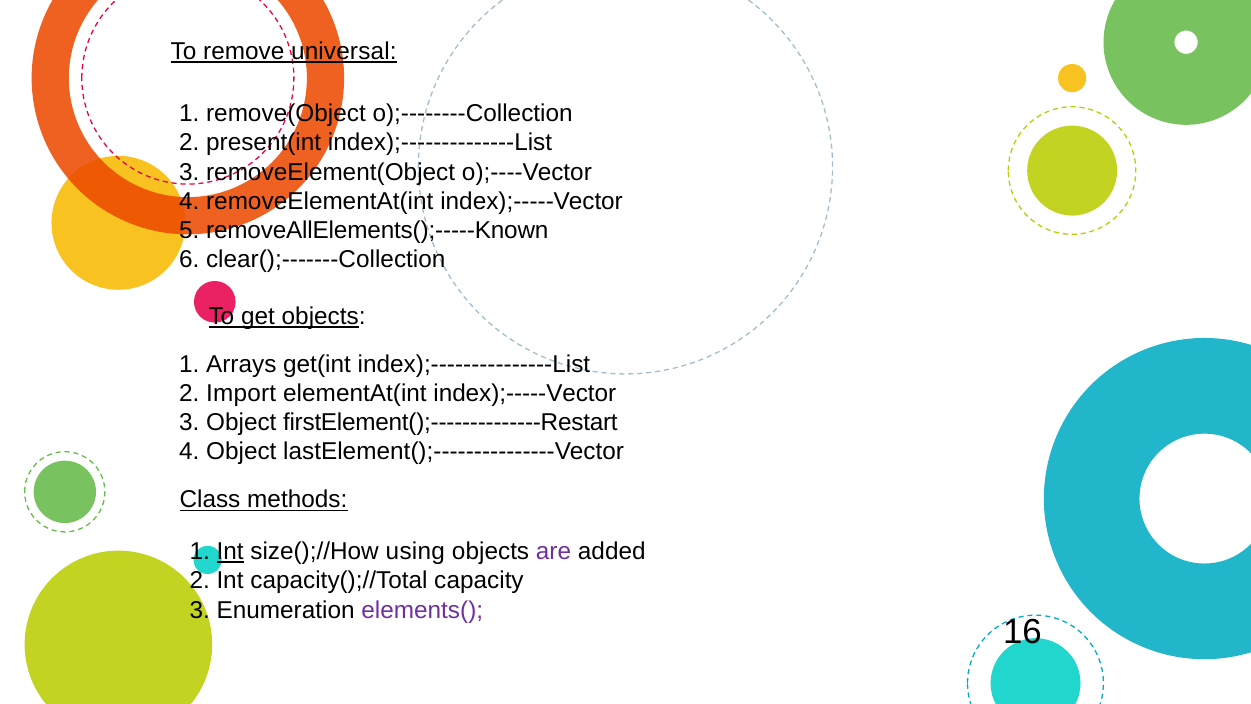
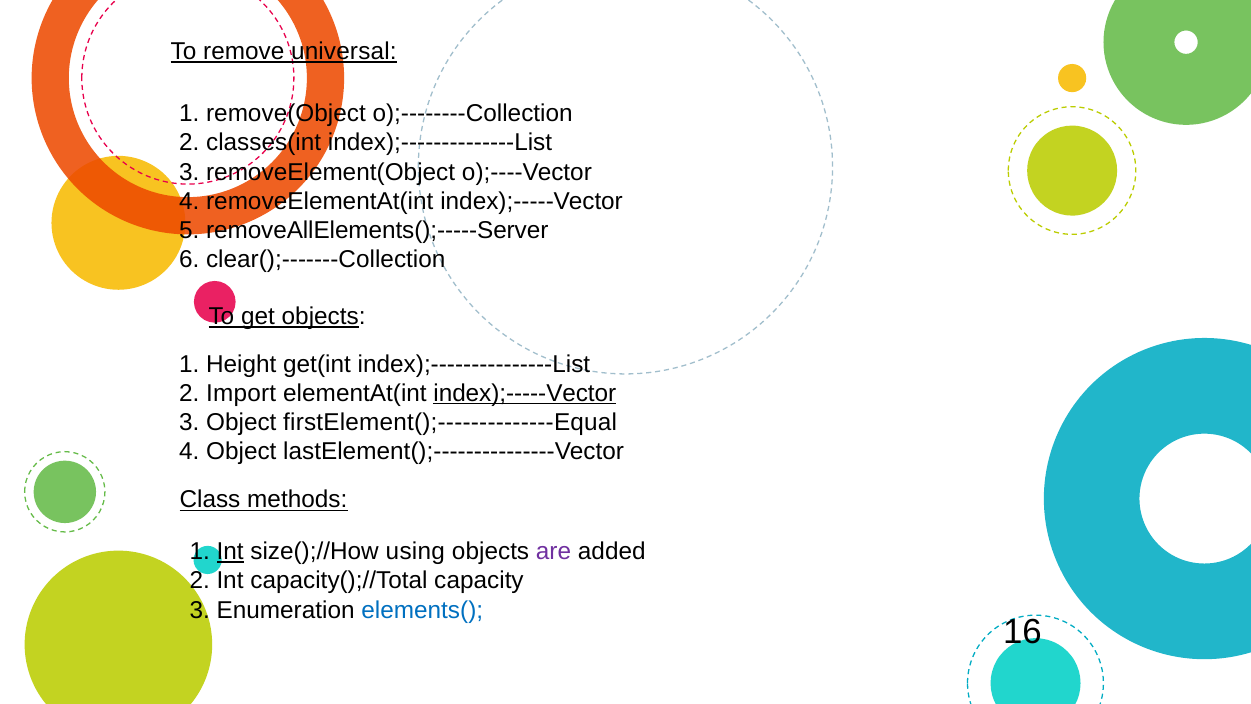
present(int: present(int -> classes(int (264, 143)
removeAllElements();-----Known: removeAllElements();-----Known -> removeAllElements();-----Server (377, 230)
Arrays: Arrays -> Height (241, 364)
index);-----Vector underline: none -> present (525, 393)
firstElement();--------------Restart: firstElement();--------------Restart -> firstElement();--------------Equal (450, 422)
elements( colour: purple -> blue (422, 610)
